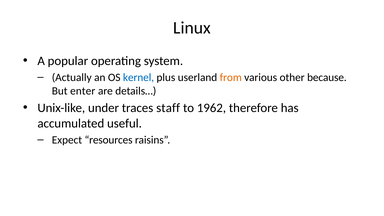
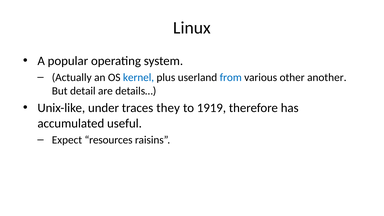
from colour: orange -> blue (231, 77)
because: because -> another (327, 77)
enter: enter -> detail (83, 91)
staff: staff -> they (168, 108)
1962: 1962 -> 1919 (211, 108)
